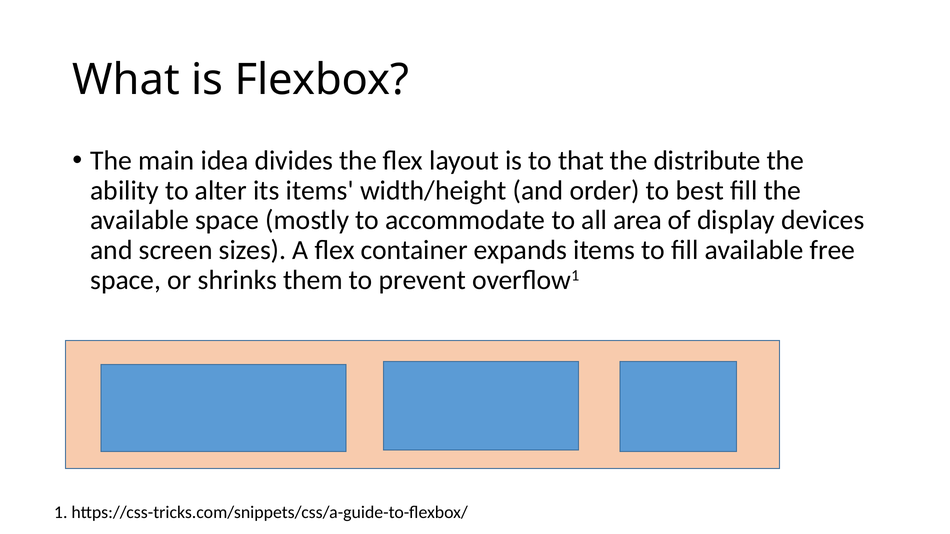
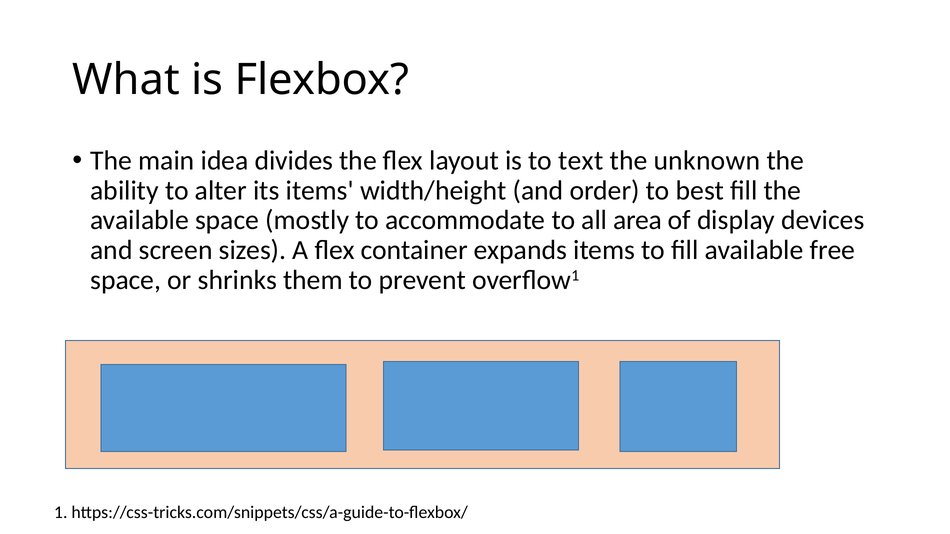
that: that -> text (581, 161)
distribute: distribute -> unknown (707, 161)
